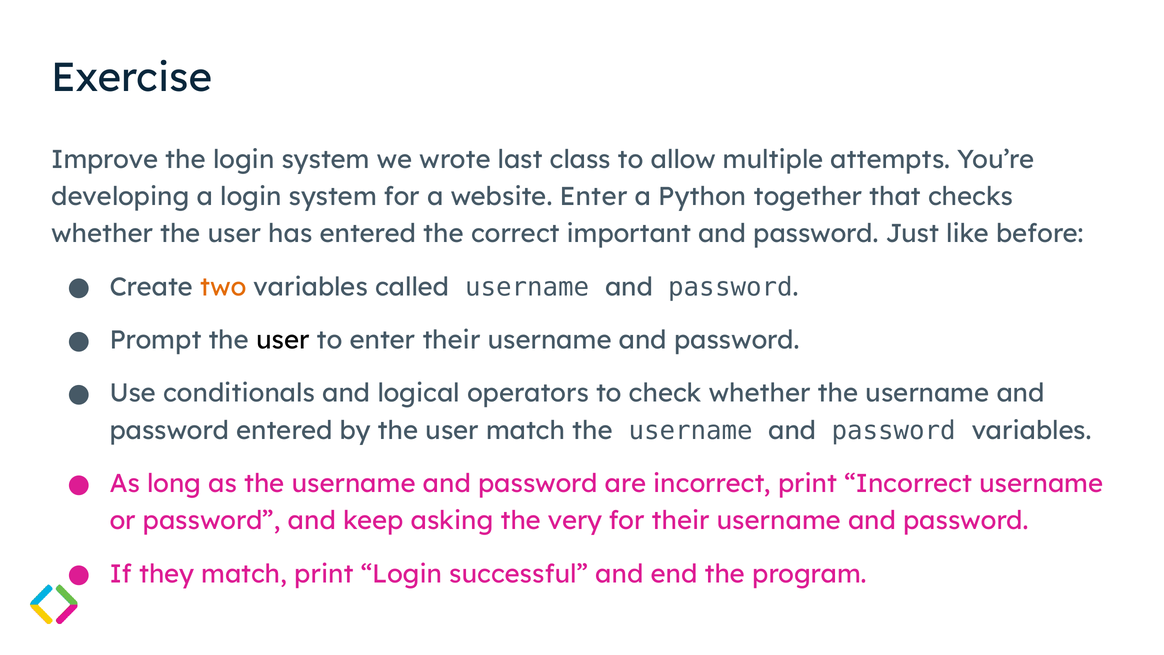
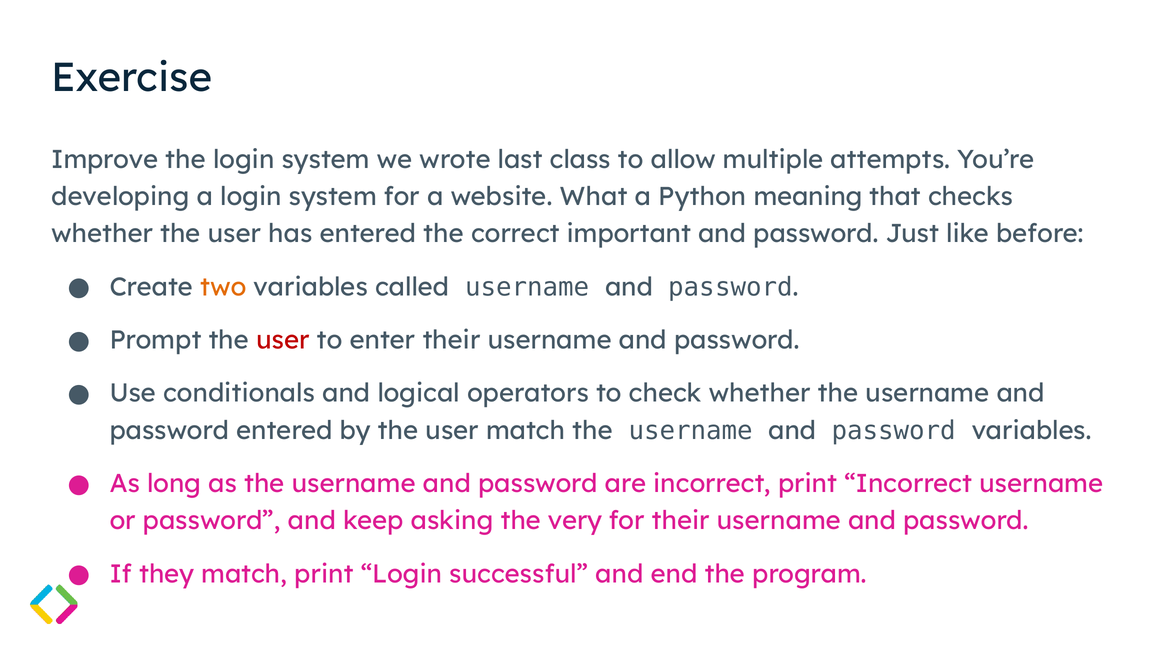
website Enter: Enter -> What (594, 197)
together: together -> meaning (808, 197)
user colour: black -> red (283, 340)
